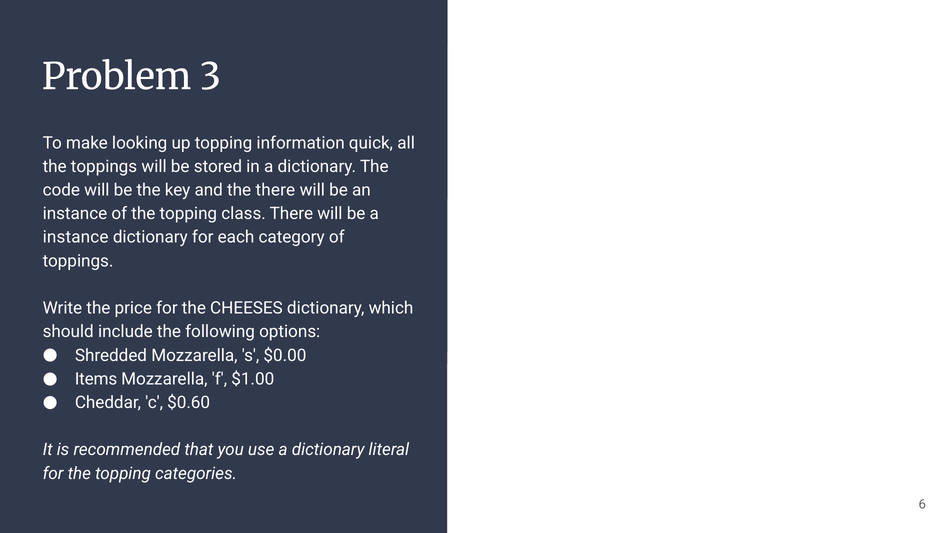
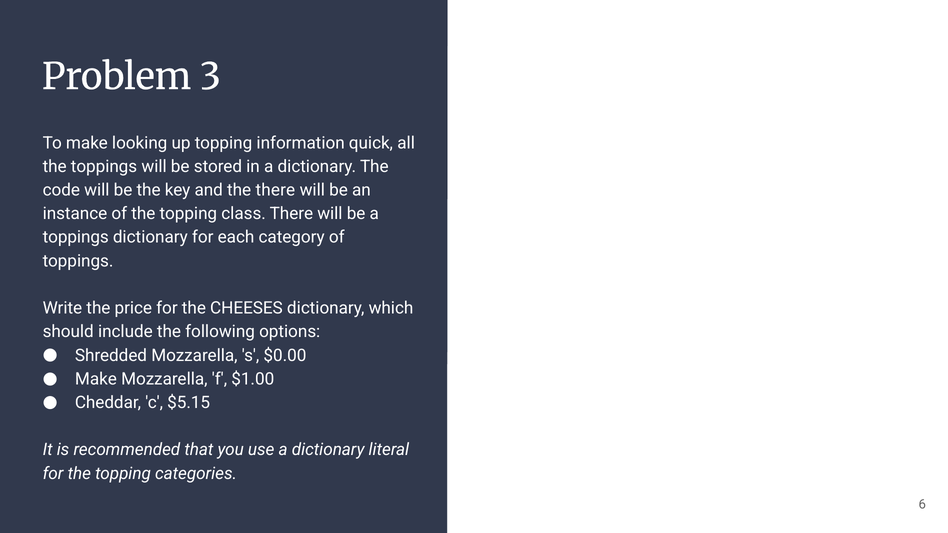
instance: instance -> toppings (76, 237)
Items: Items -> Make (96, 379)
$0.60: $0.60 -> $5.15 (189, 403)
